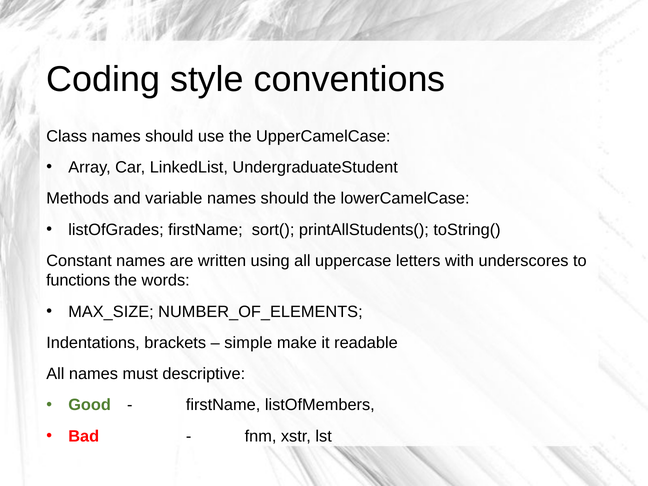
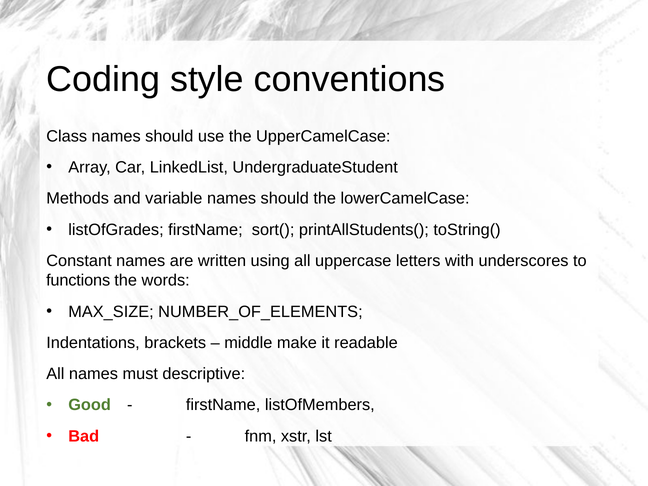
simple: simple -> middle (248, 343)
